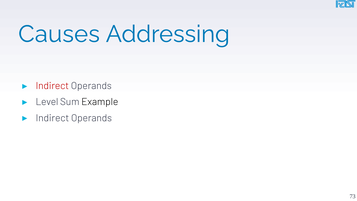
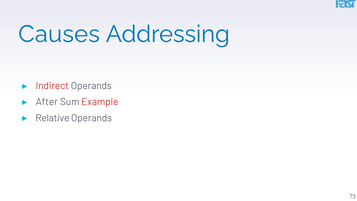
Level: Level -> After (47, 102)
Example colour: black -> red (100, 102)
Indirect: Indirect -> Relative (52, 118)
